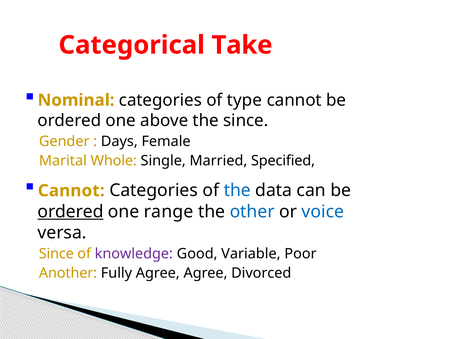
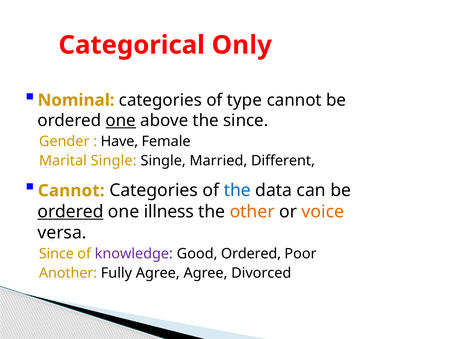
Take: Take -> Only (242, 45)
one underline: none -> present (121, 121)
Days: Days -> Have (119, 141)
Marital Whole: Whole -> Single (114, 161)
Specified: Specified -> Different (283, 161)
range: range -> illness (169, 212)
other colour: blue -> orange (252, 212)
voice colour: blue -> orange (323, 212)
Good Variable: Variable -> Ordered (251, 254)
